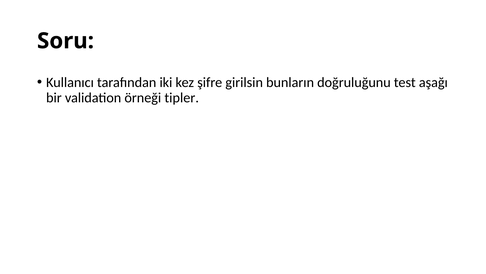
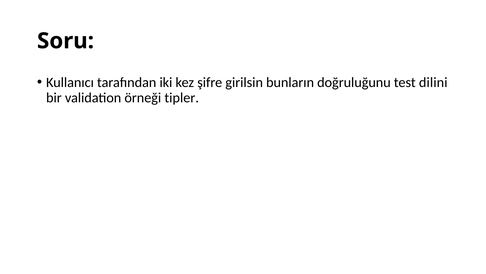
aşağı: aşağı -> dilini (433, 82)
